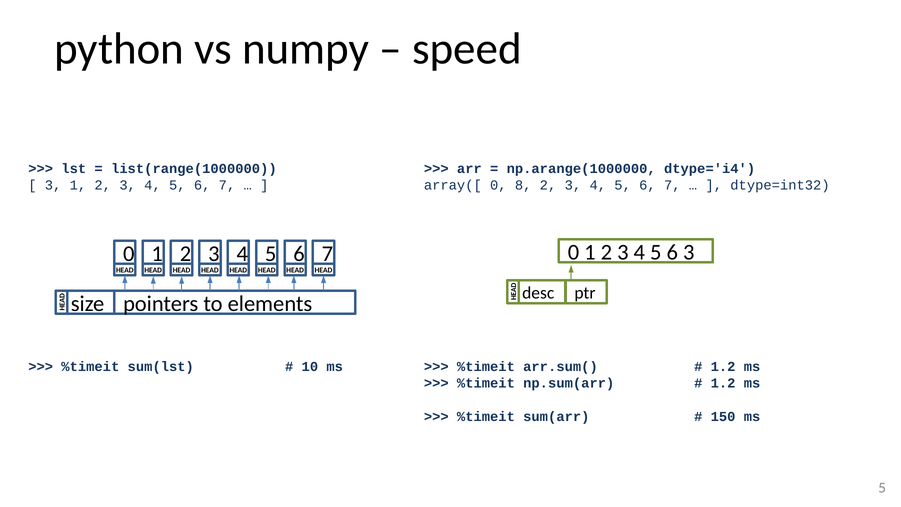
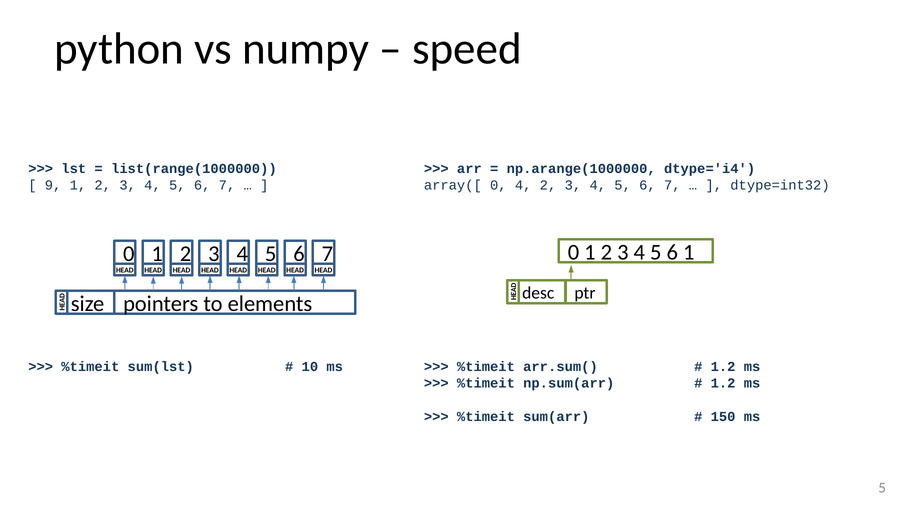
3: 3 -> 9 (53, 185)
0 8: 8 -> 4 (523, 185)
6 3: 3 -> 1 (689, 252)
